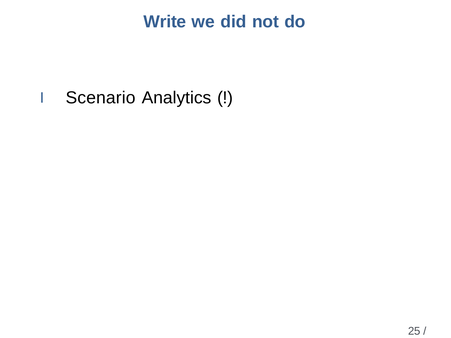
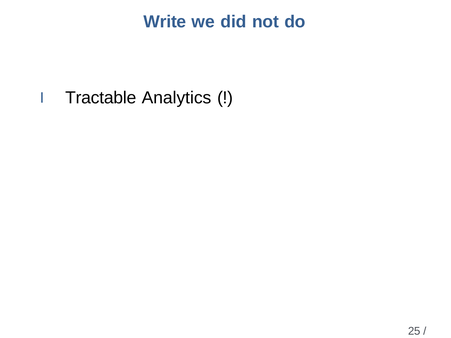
Scenario: Scenario -> Tractable (101, 98)
